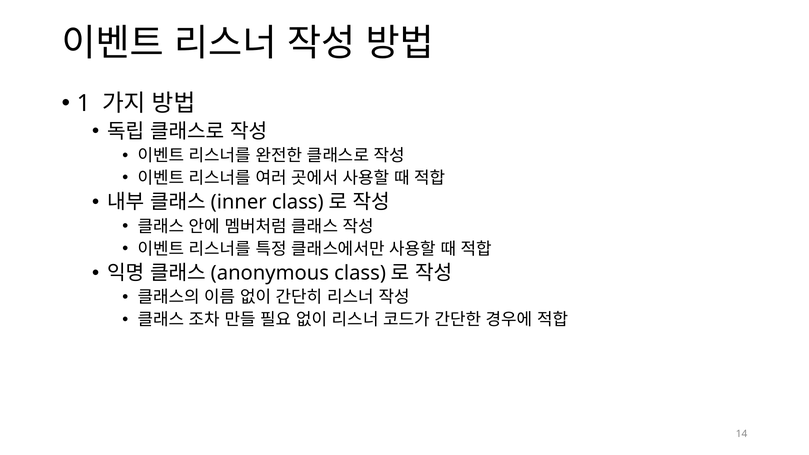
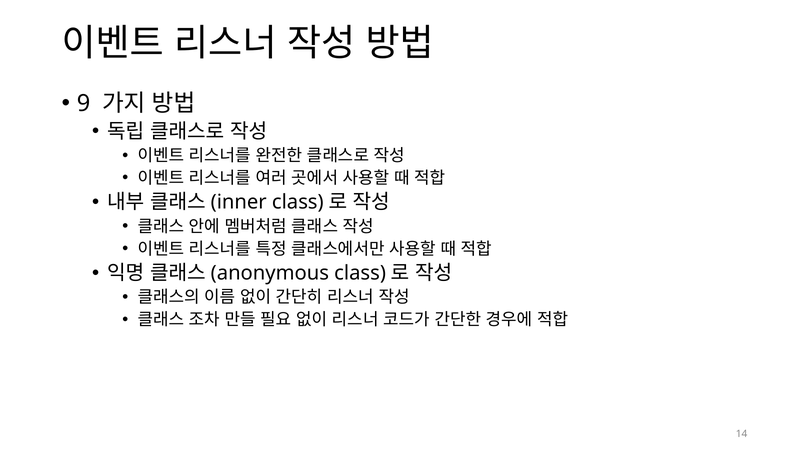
1: 1 -> 9 (84, 104)
